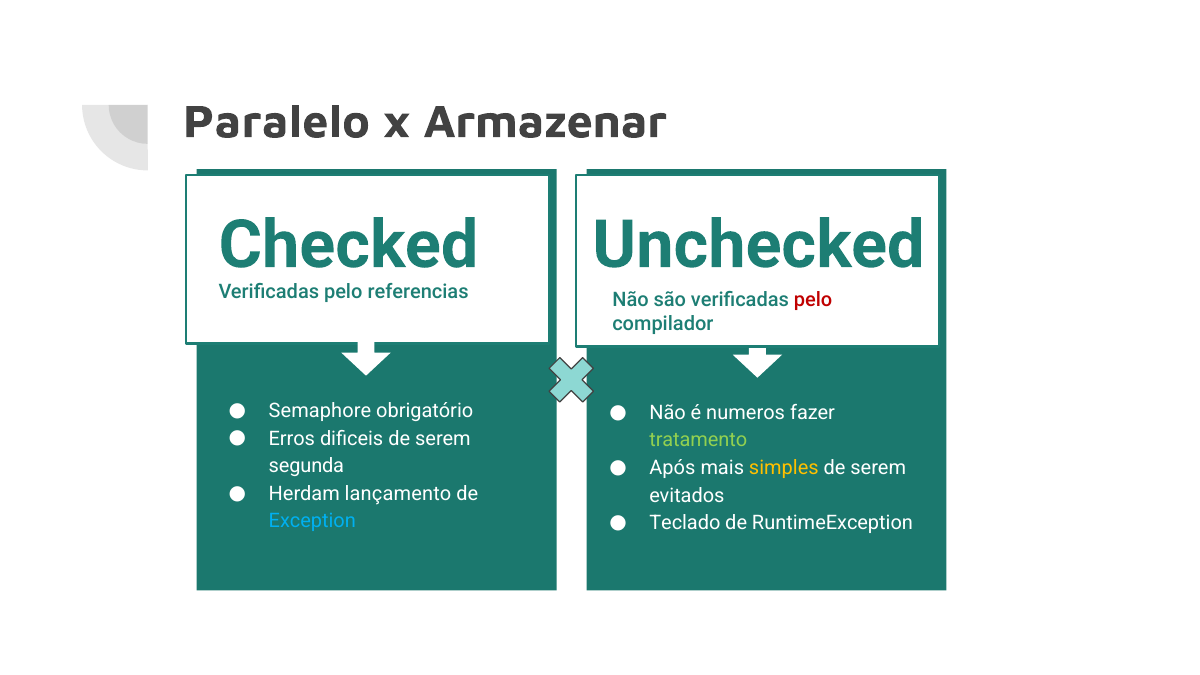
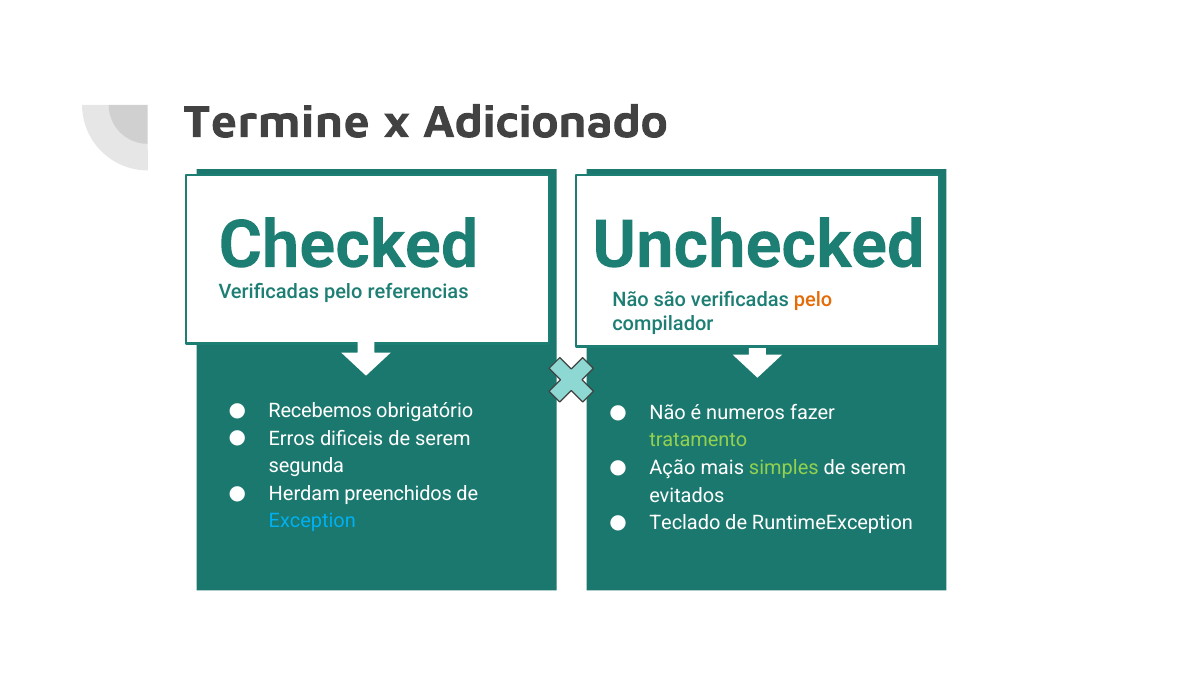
Paralelo: Paralelo -> Termine (276, 122)
Armazenar: Armazenar -> Adicionado (545, 122)
pelo colour: red -> orange (813, 300)
Semaphore: Semaphore -> Recebemos (320, 411)
Após: Após -> Ação (672, 468)
simples colour: yellow -> light green (784, 468)
lançamento: lançamento -> preenchidos (398, 494)
